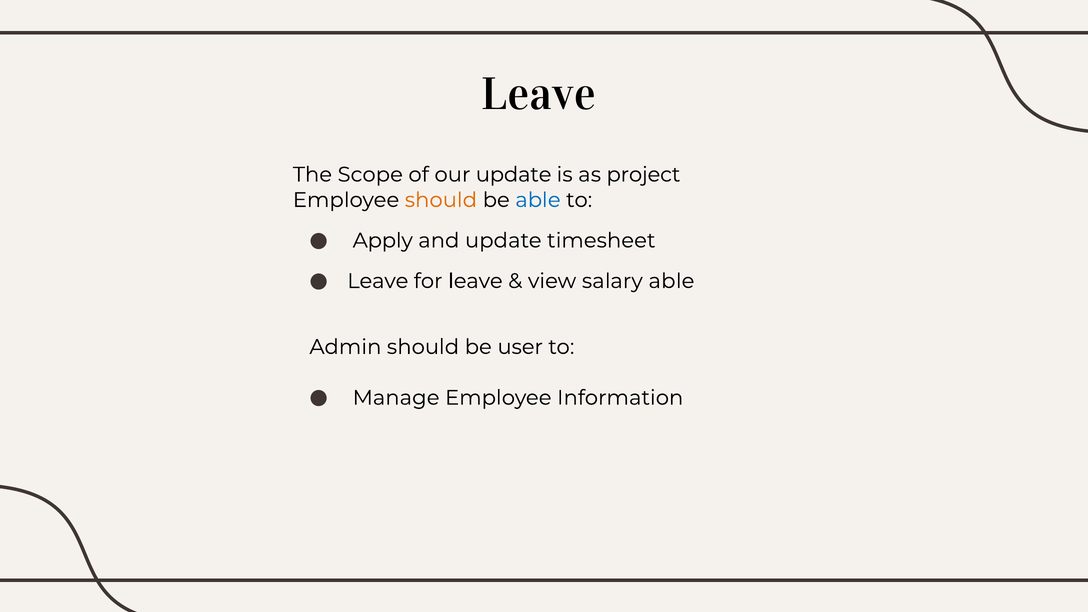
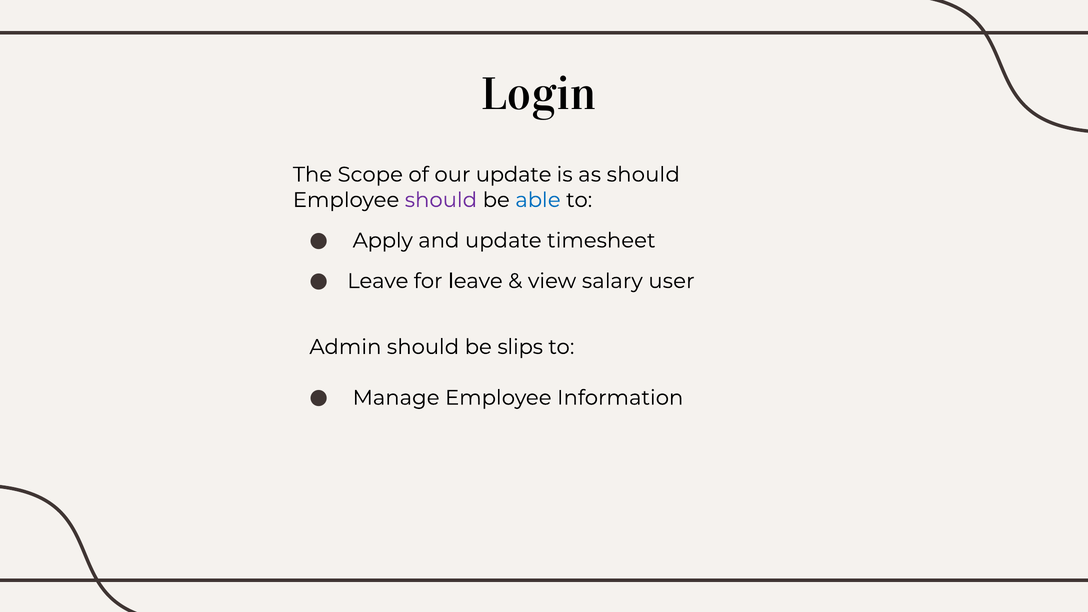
Leave: Leave -> Login (539, 94)
as project: project -> should (643, 175)
should colour: orange -> purple (441, 200)
salary able: able -> user (671, 281)
user: user -> slips (520, 347)
